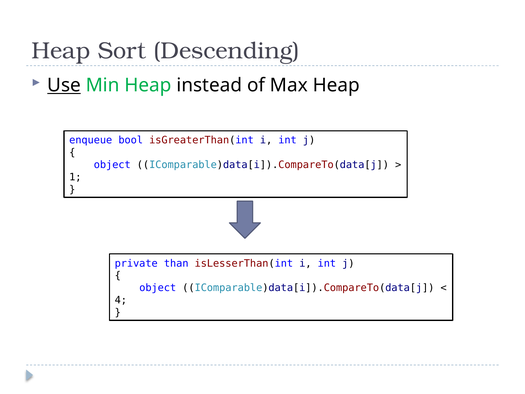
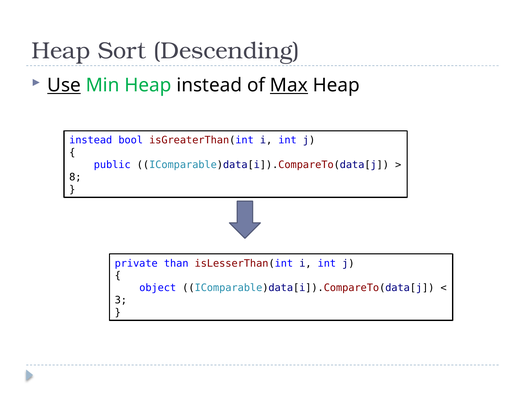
Max underline: none -> present (289, 85)
enqueue: enqueue -> instead (91, 140)
object: object -> public (112, 165)
1: 1 -> 8 (75, 177)
4: 4 -> 3 (121, 300)
